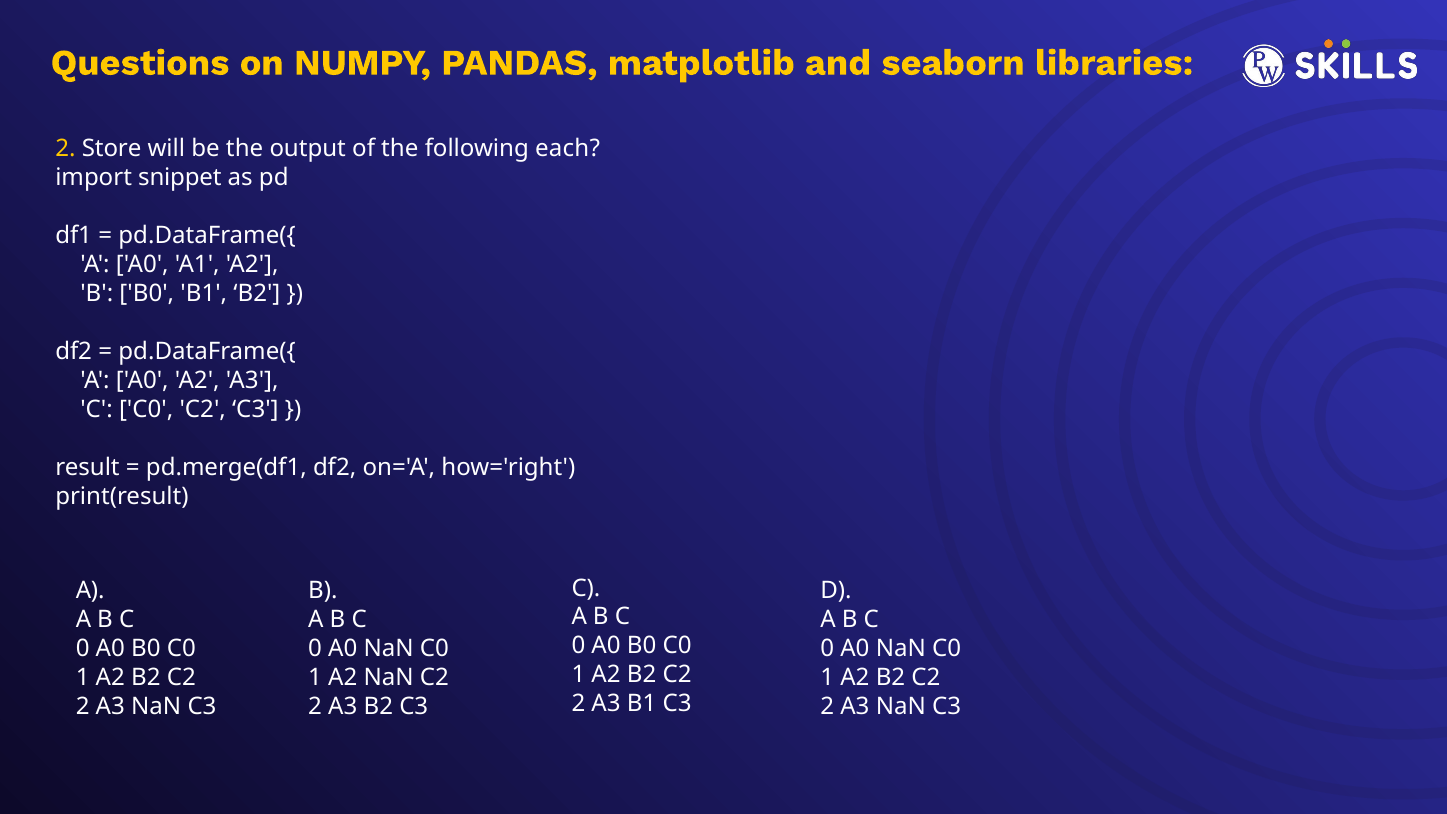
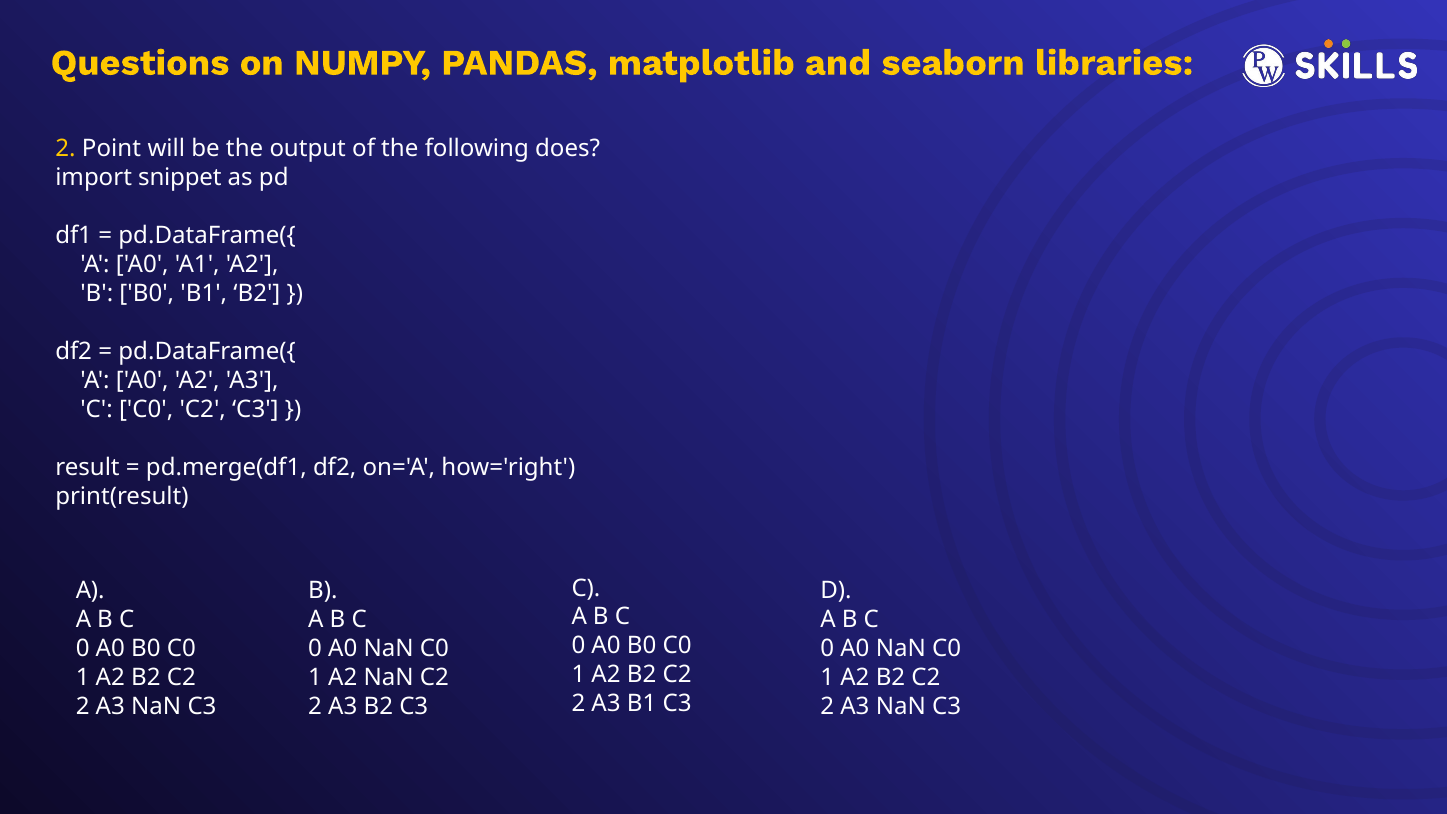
Store: Store -> Point (112, 149)
each: each -> does (568, 149)
